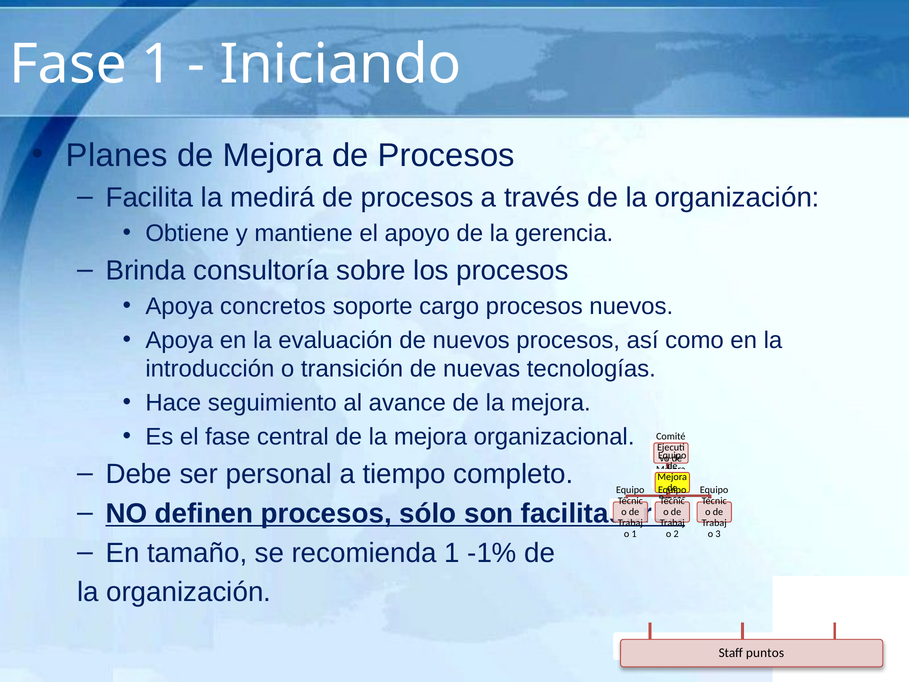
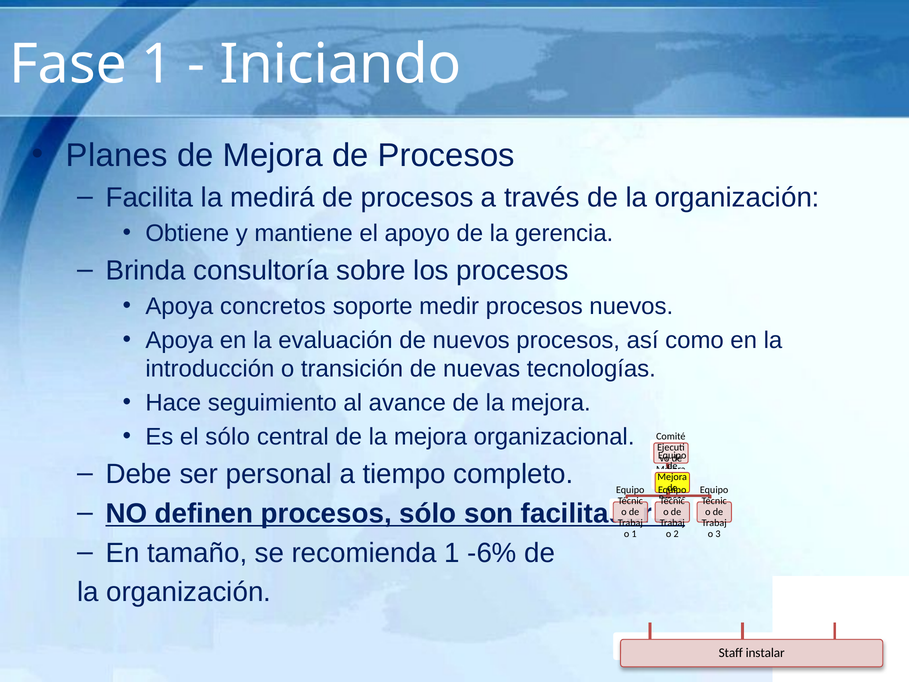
cargo: cargo -> medir (449, 306)
el fase: fase -> sólo (228, 437)
-1%: -1% -> -6% (492, 553)
puntos: puntos -> instalar (765, 653)
